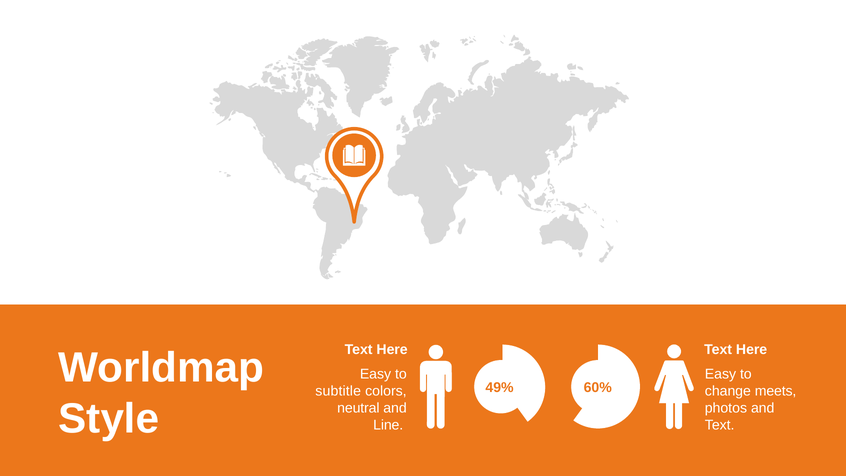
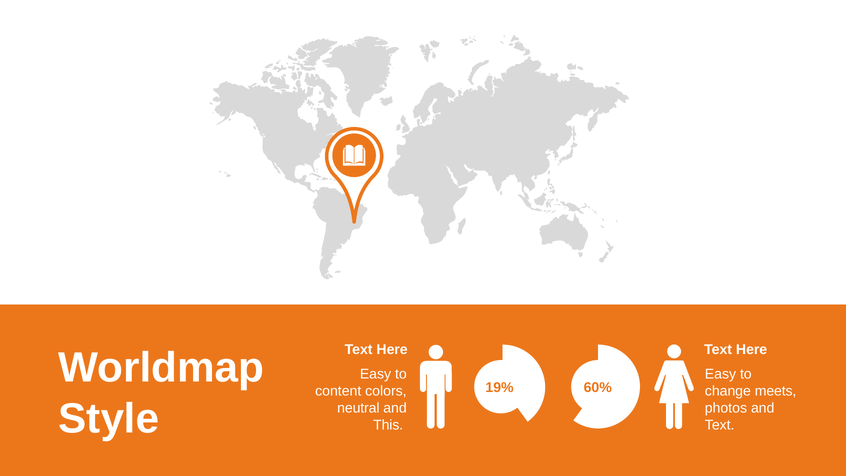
49%: 49% -> 19% (500, 387)
subtitle: subtitle -> content (338, 391)
Line: Line -> This (388, 425)
